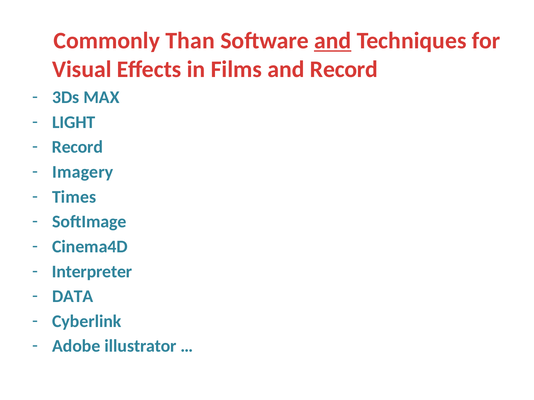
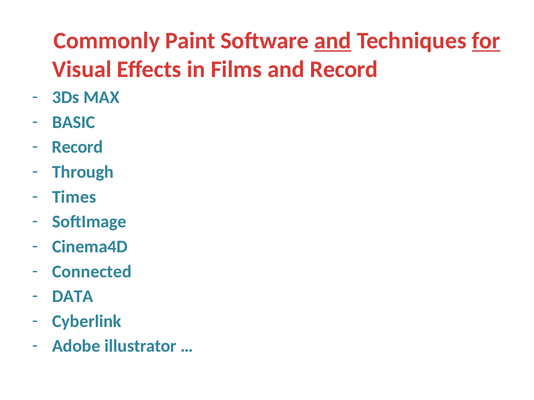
Than: Than -> Paint (190, 41)
for underline: none -> present (486, 41)
LIGHT: LIGHT -> BASIC (74, 122)
Imagery: Imagery -> Through (83, 172)
Interpreter: Interpreter -> Connected (92, 272)
